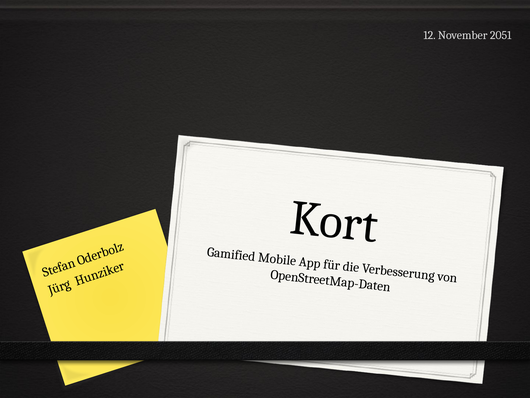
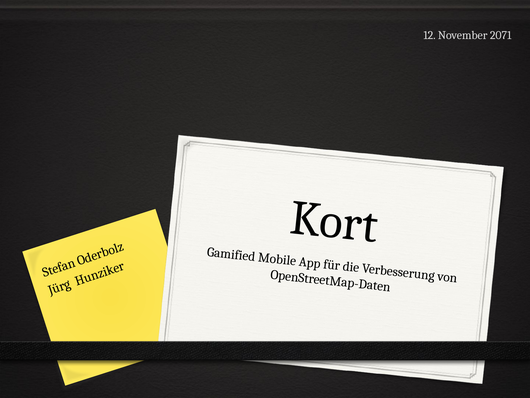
2051: 2051 -> 2071 (501, 35)
